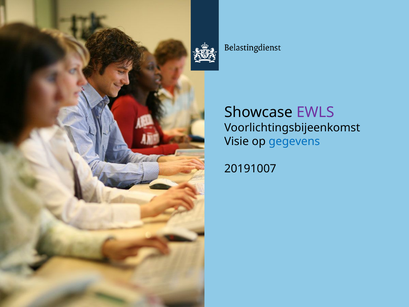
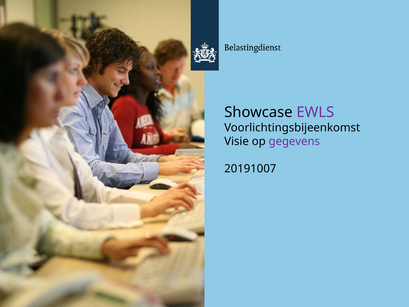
gegevens colour: blue -> purple (294, 141)
